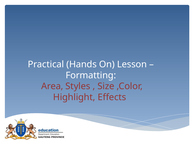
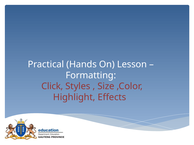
Area: Area -> Click (52, 87)
